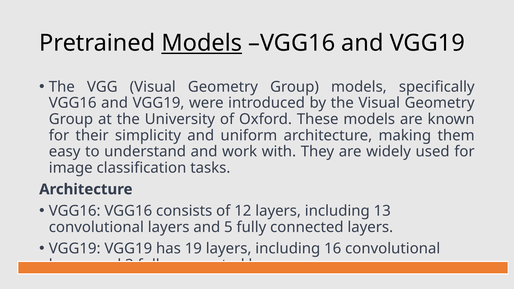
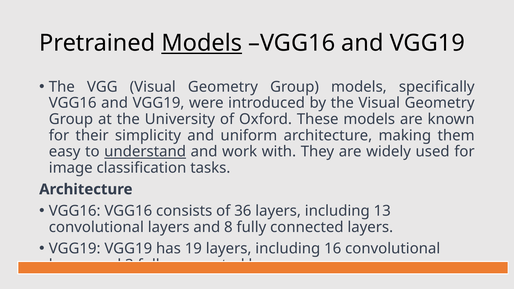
understand underline: none -> present (145, 152)
12: 12 -> 36 (243, 211)
5: 5 -> 8 (228, 227)
